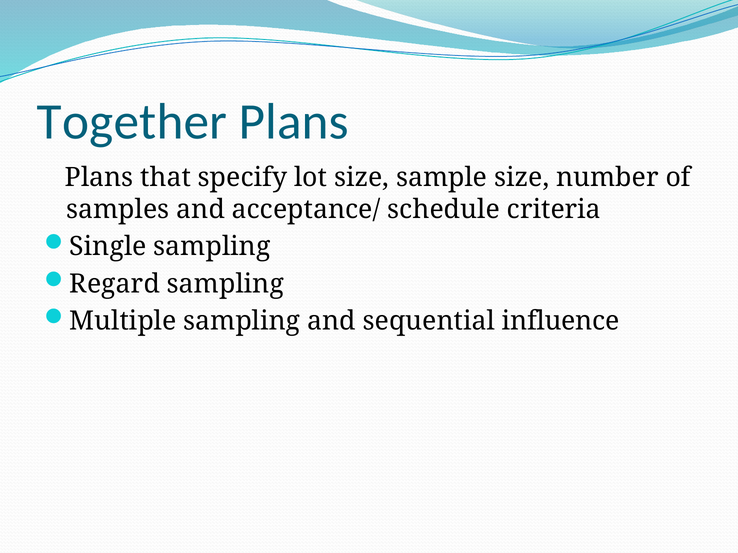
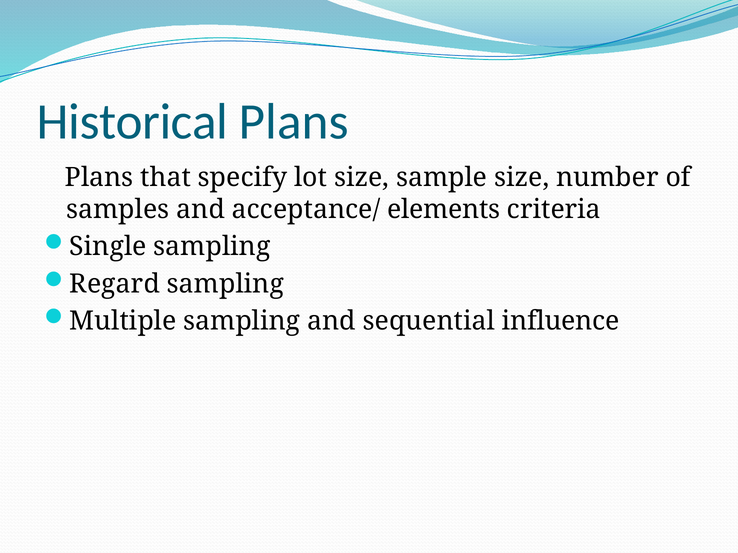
Together: Together -> Historical (132, 122)
schedule: schedule -> elements (444, 210)
